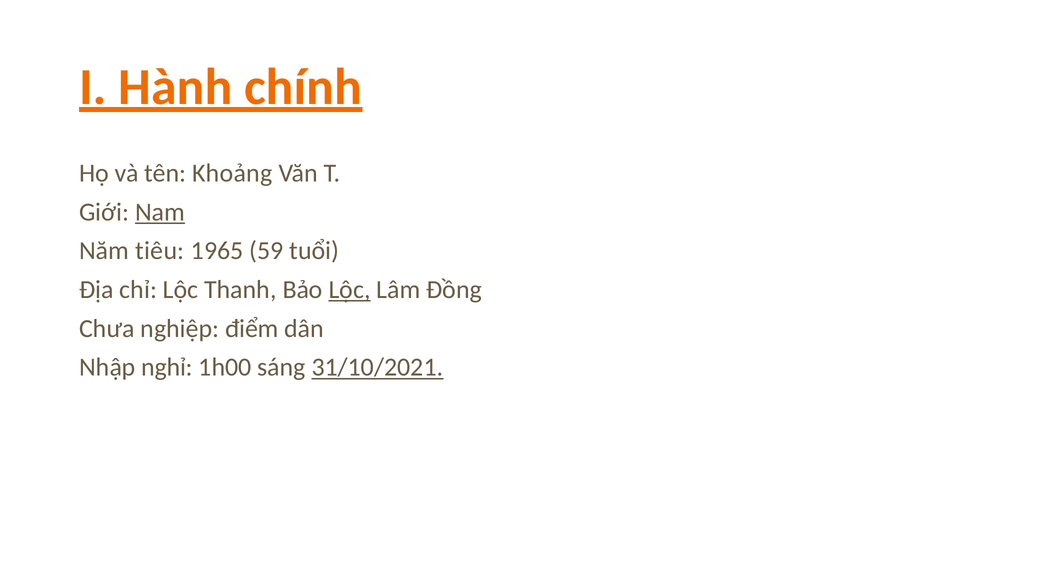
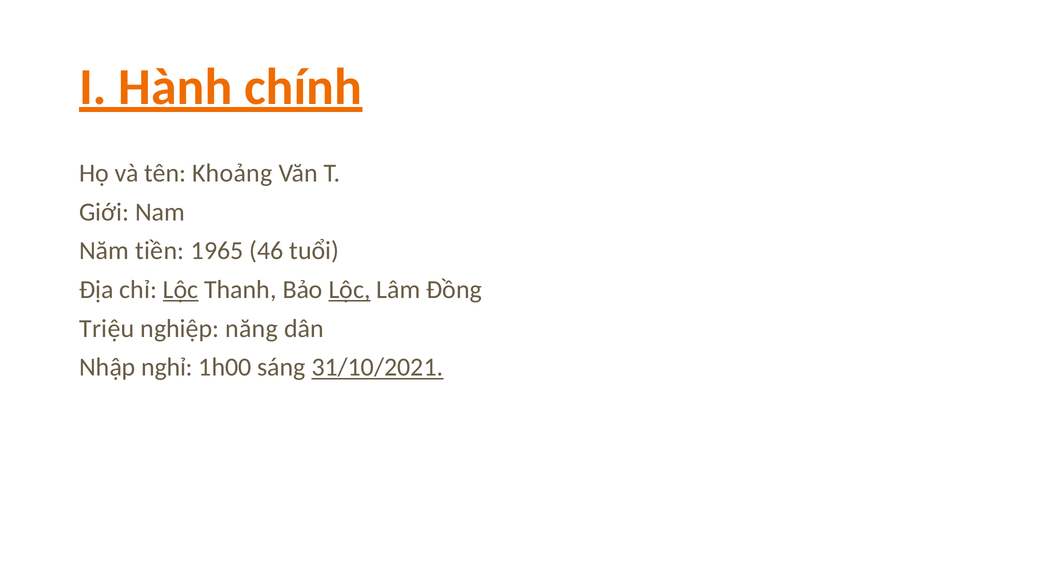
Nam underline: present -> none (160, 212)
tiêu: tiêu -> tiền (160, 251)
59: 59 -> 46 (266, 251)
Lộc underline: none -> present (181, 290)
Chưa: Chưa -> Triệu (107, 329)
điểm: điểm -> năng (252, 329)
